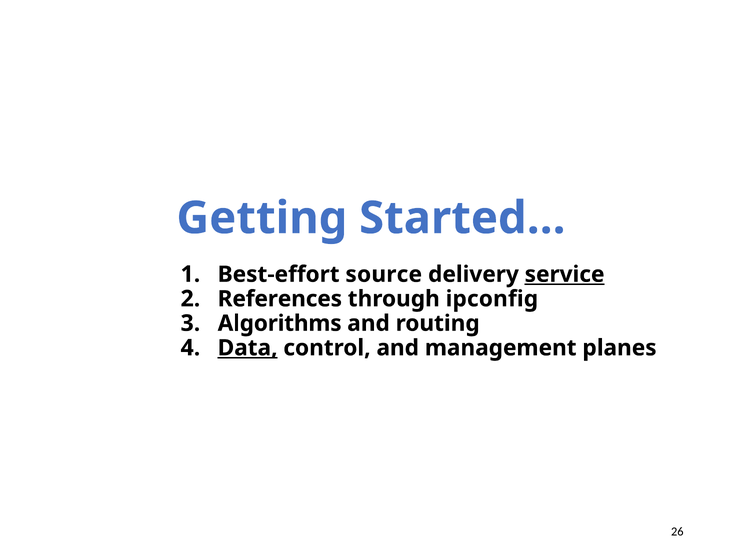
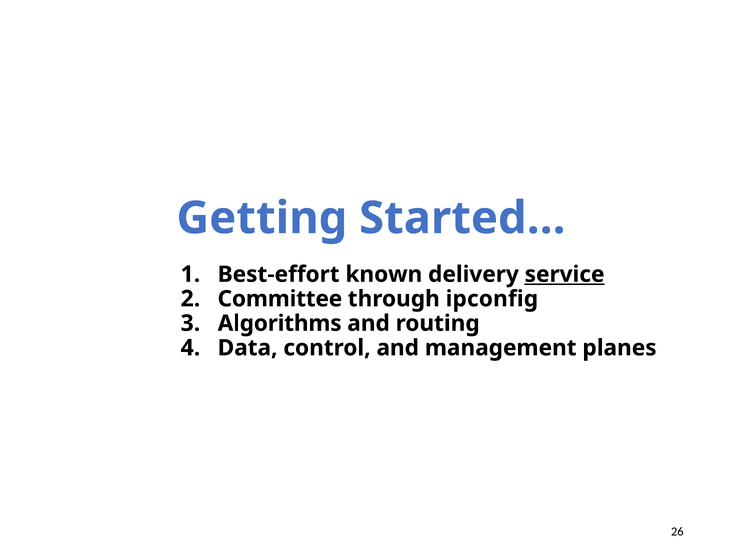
source: source -> known (384, 274)
References: References -> Committee (280, 299)
Data underline: present -> none (248, 348)
